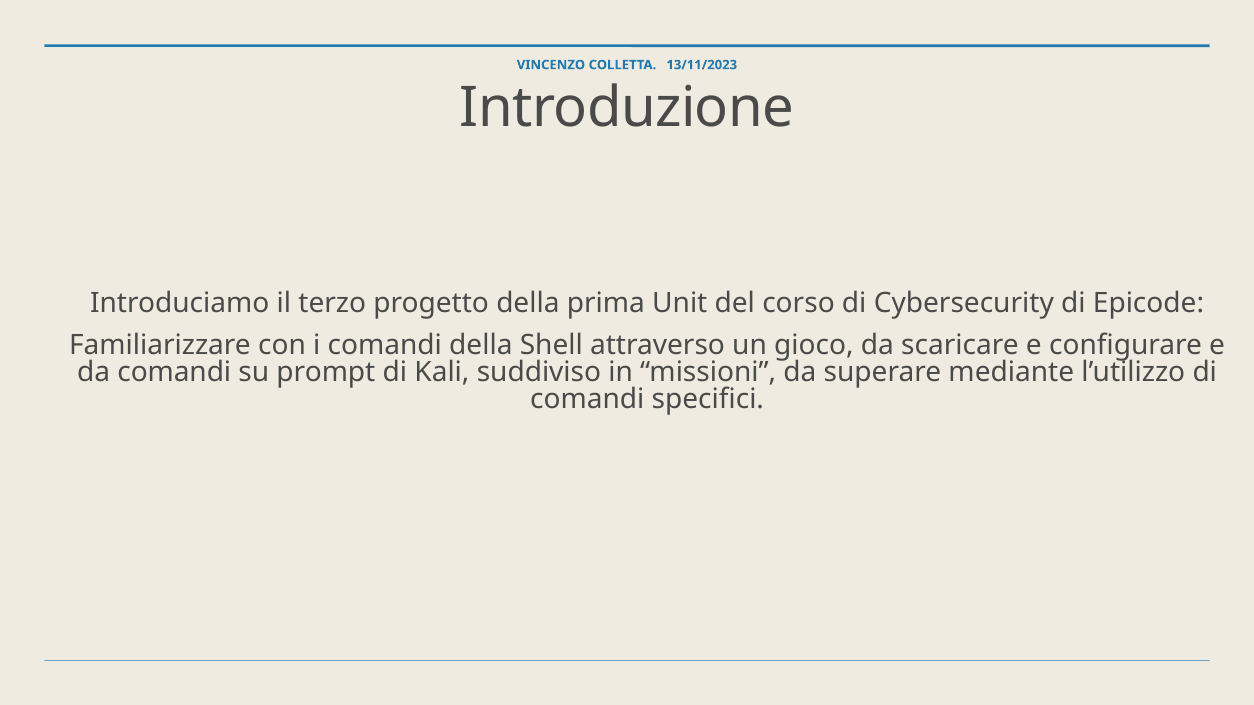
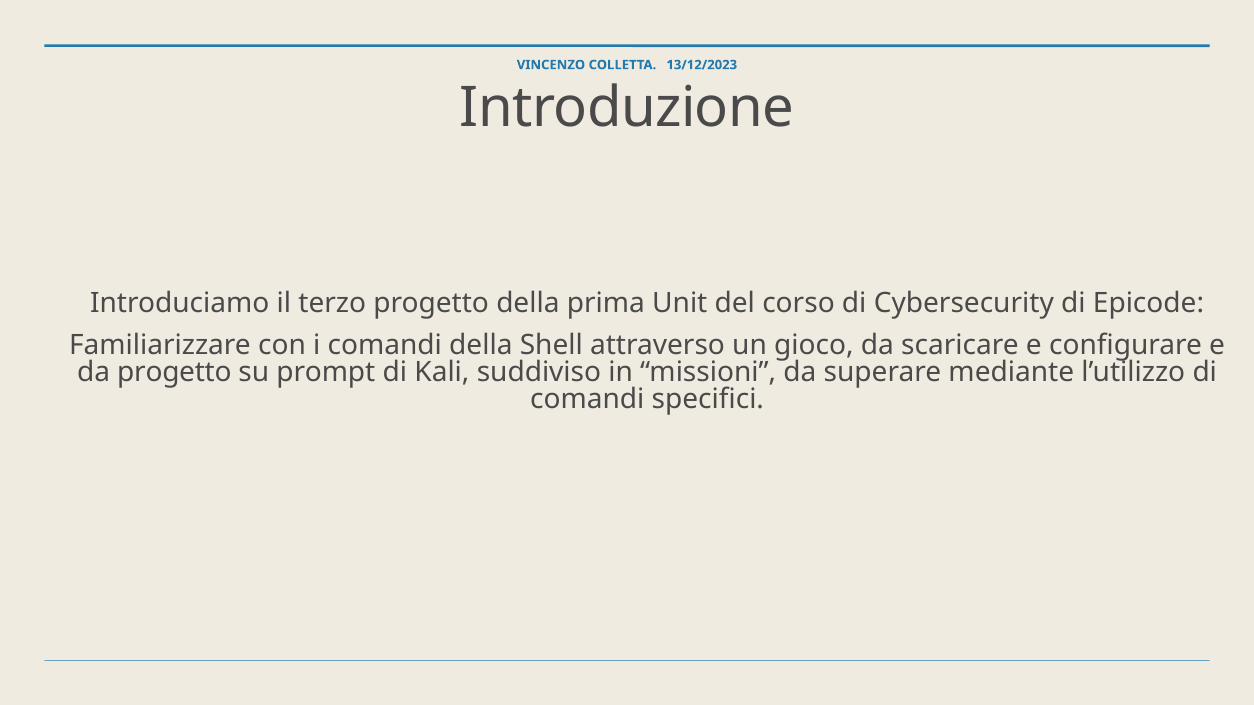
13/11/2023: 13/11/2023 -> 13/12/2023 (702, 65)
da comandi: comandi -> progetto (174, 373)
